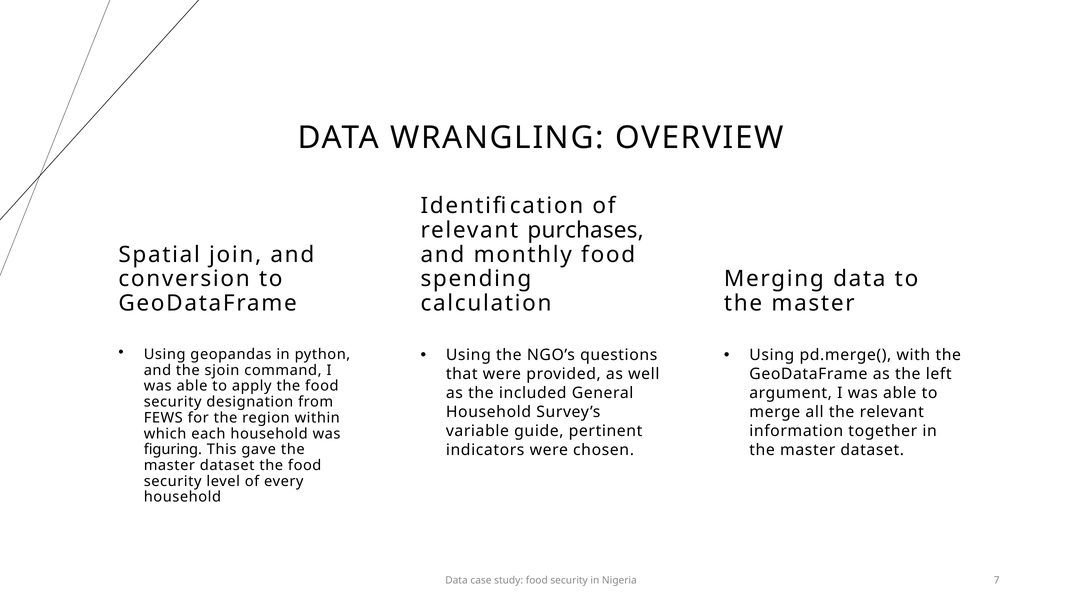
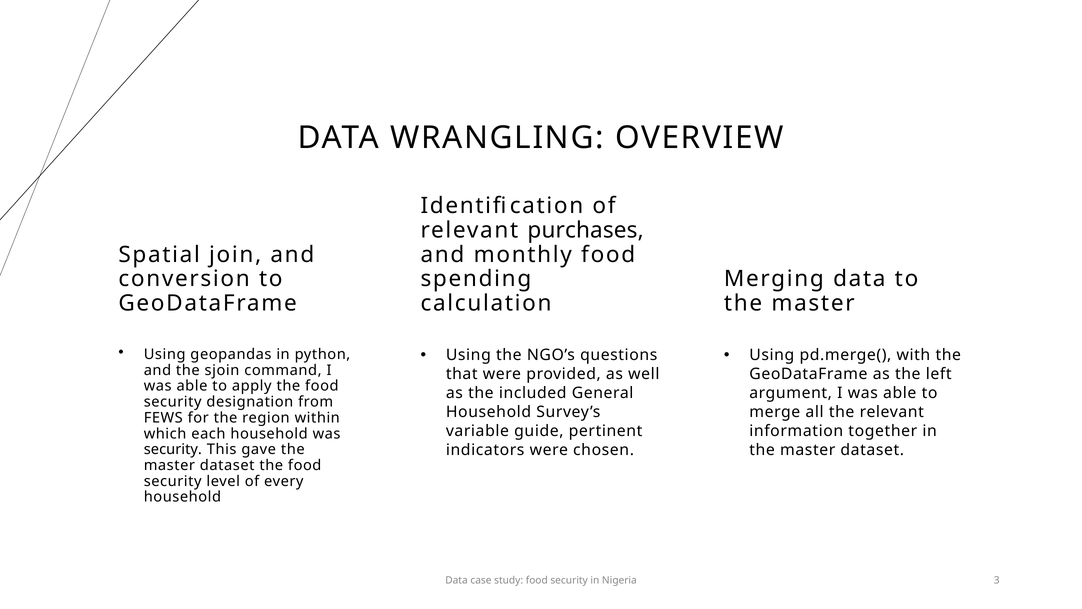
figuring: figuring -> security (173, 449)
7: 7 -> 3 (997, 580)
